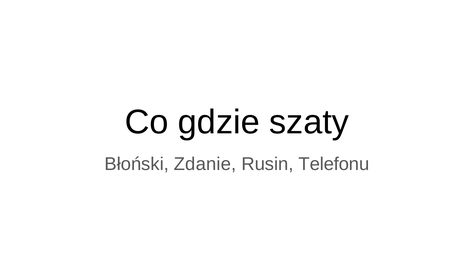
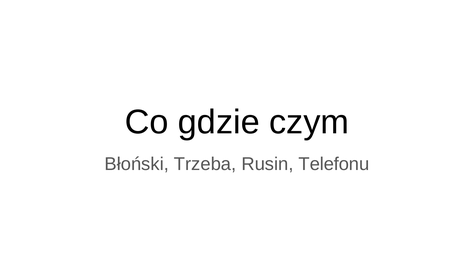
szaty: szaty -> czym (309, 122)
Zdanie: Zdanie -> Trzeba (205, 164)
